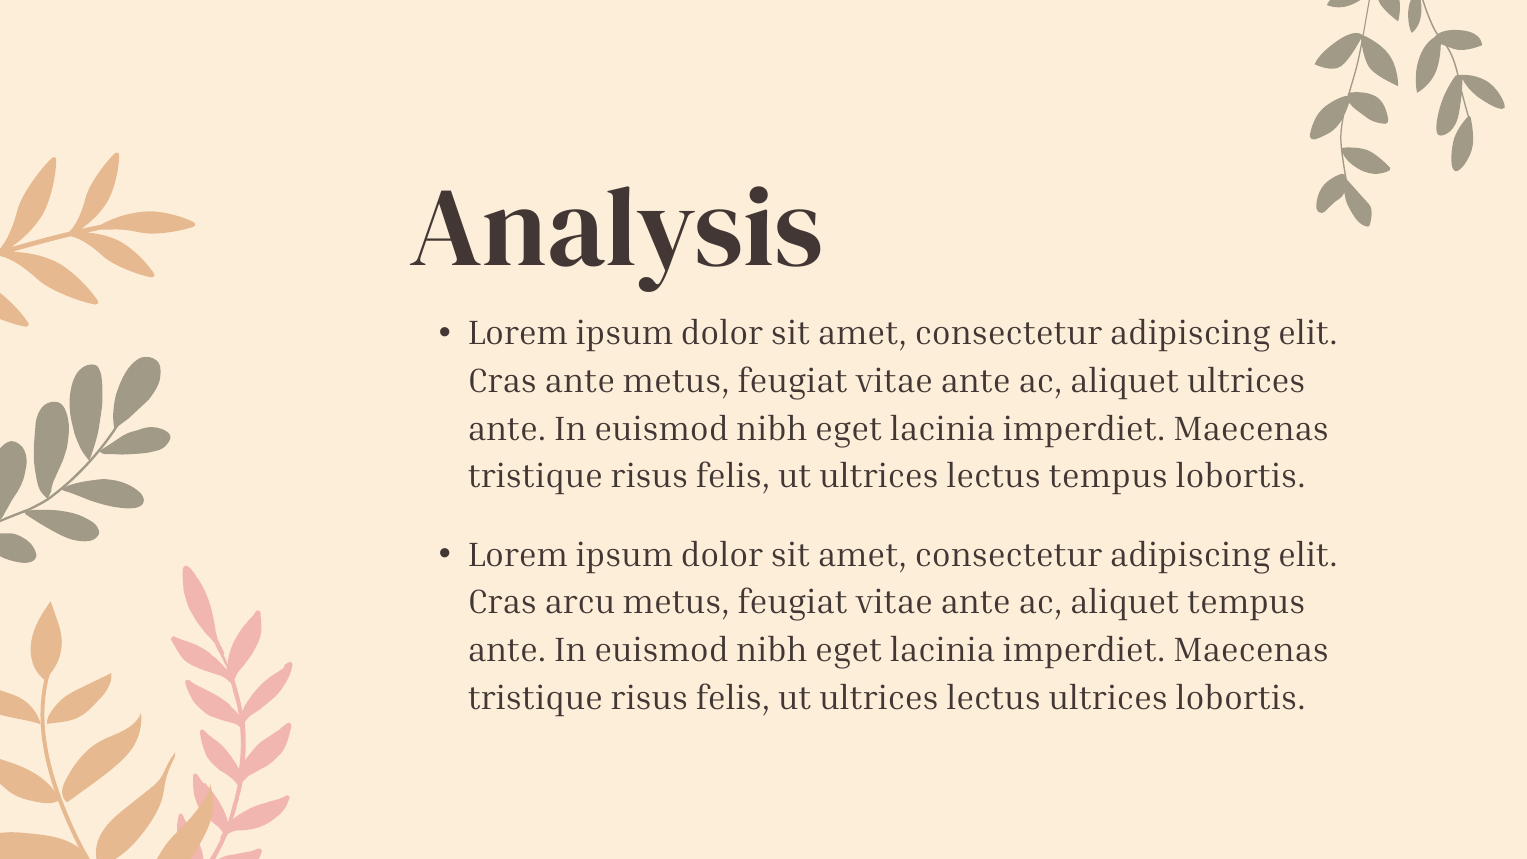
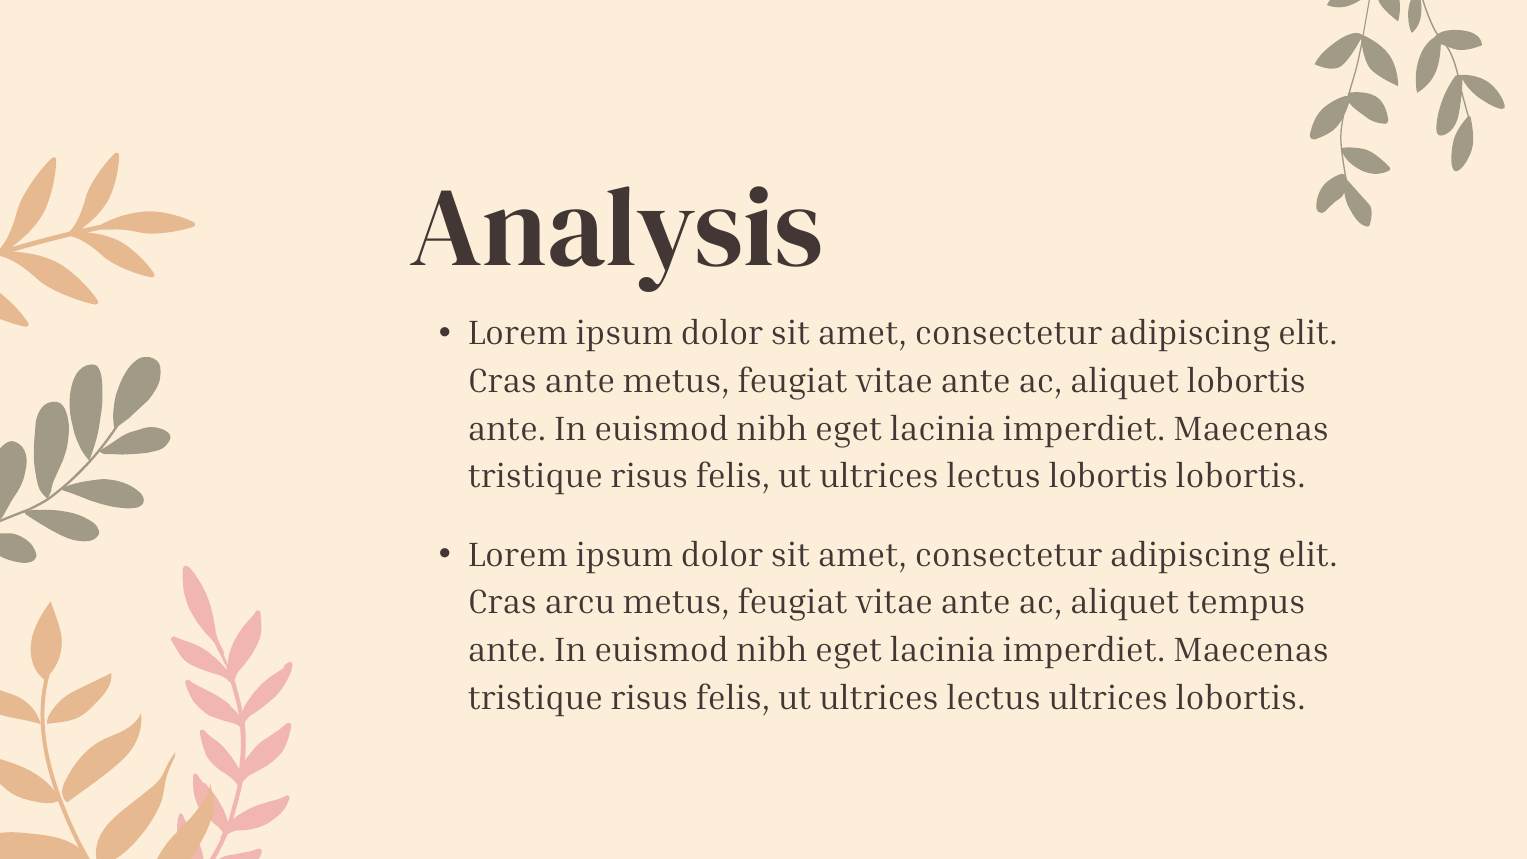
aliquet ultrices: ultrices -> lobortis (1246, 381)
lectus tempus: tempus -> lobortis (1108, 476)
